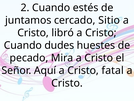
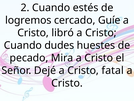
juntamos: juntamos -> logremos (28, 20)
Sitio: Sitio -> Guíe (109, 20)
Aquí: Aquí -> Dejé (45, 70)
